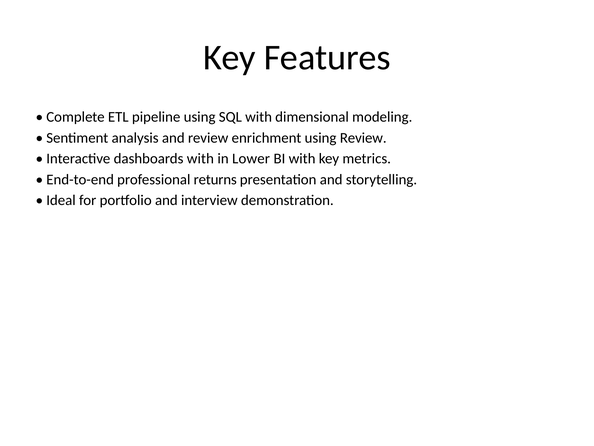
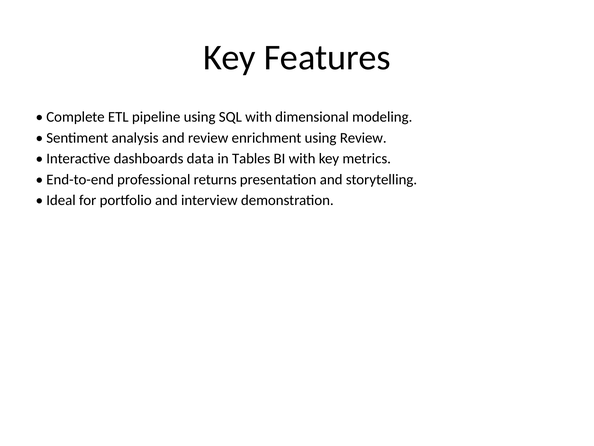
dashboards with: with -> data (200, 158)
Lower: Lower -> Tables (251, 158)
